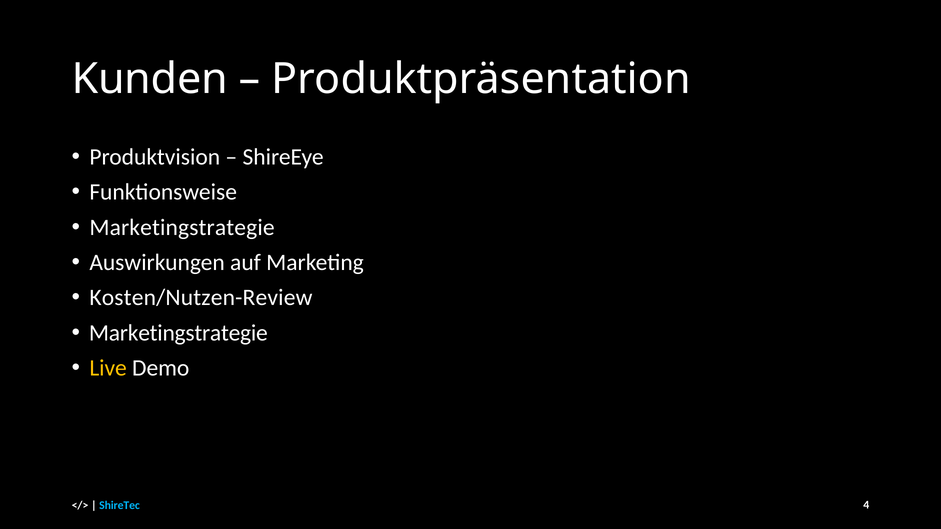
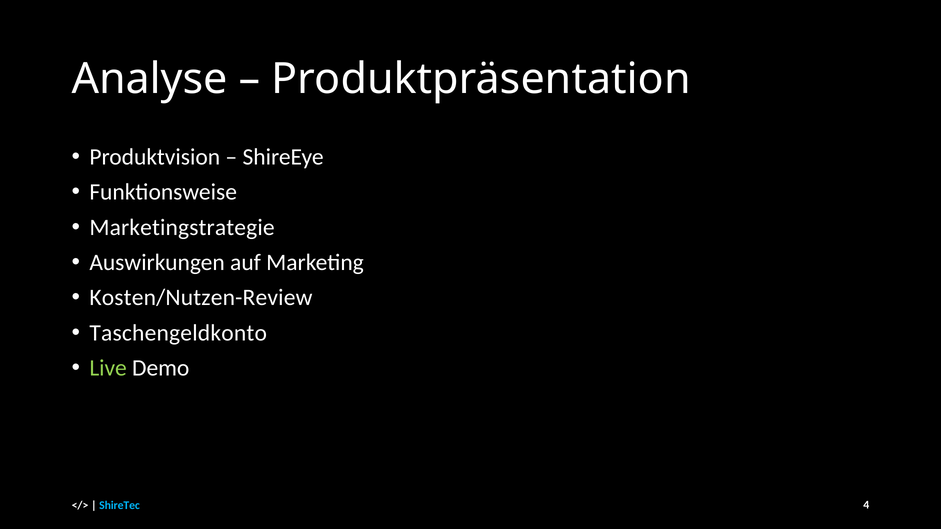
Kunden: Kunden -> Analyse (150, 79)
Marketingstrategie: Marketingstrategie -> Taschengeldkonto (178, 333)
Live colour: yellow -> light green (108, 368)
